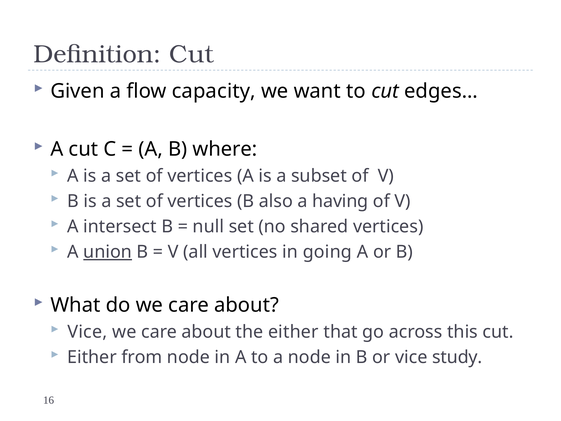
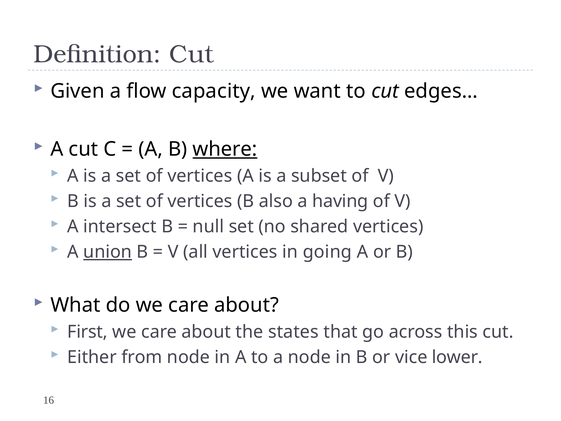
where underline: none -> present (225, 149)
Vice: Vice -> First (88, 332)
the either: either -> states (293, 332)
study: study -> lower (457, 357)
